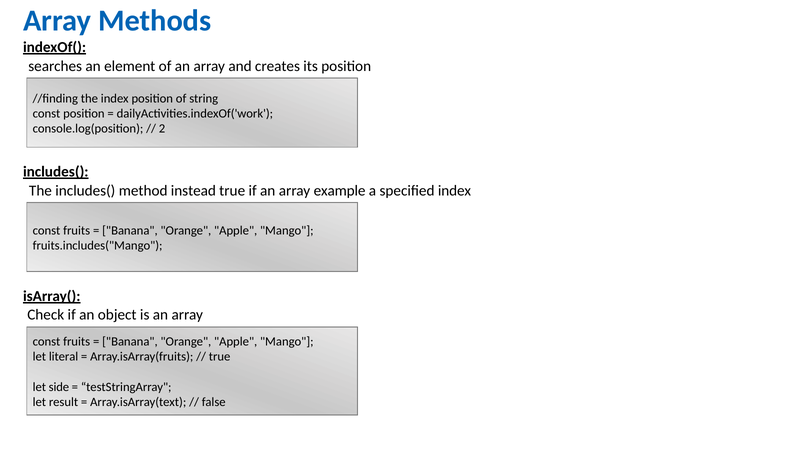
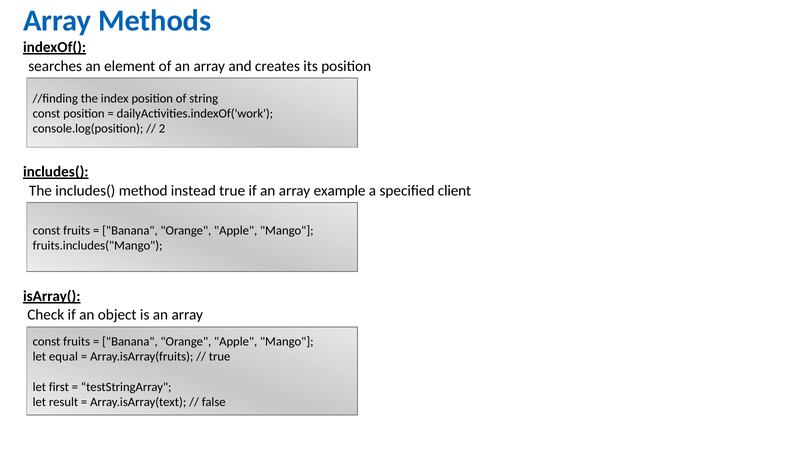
specified index: index -> client (454, 191)
literal: literal -> equal (63, 357)
side: side -> first (59, 387)
